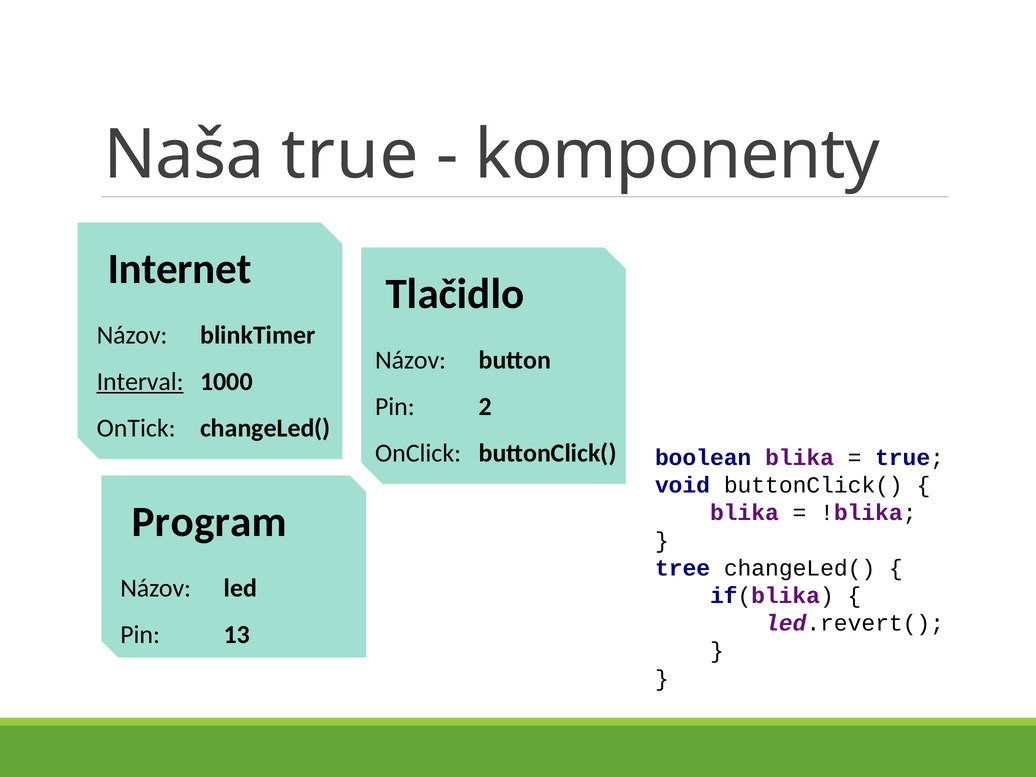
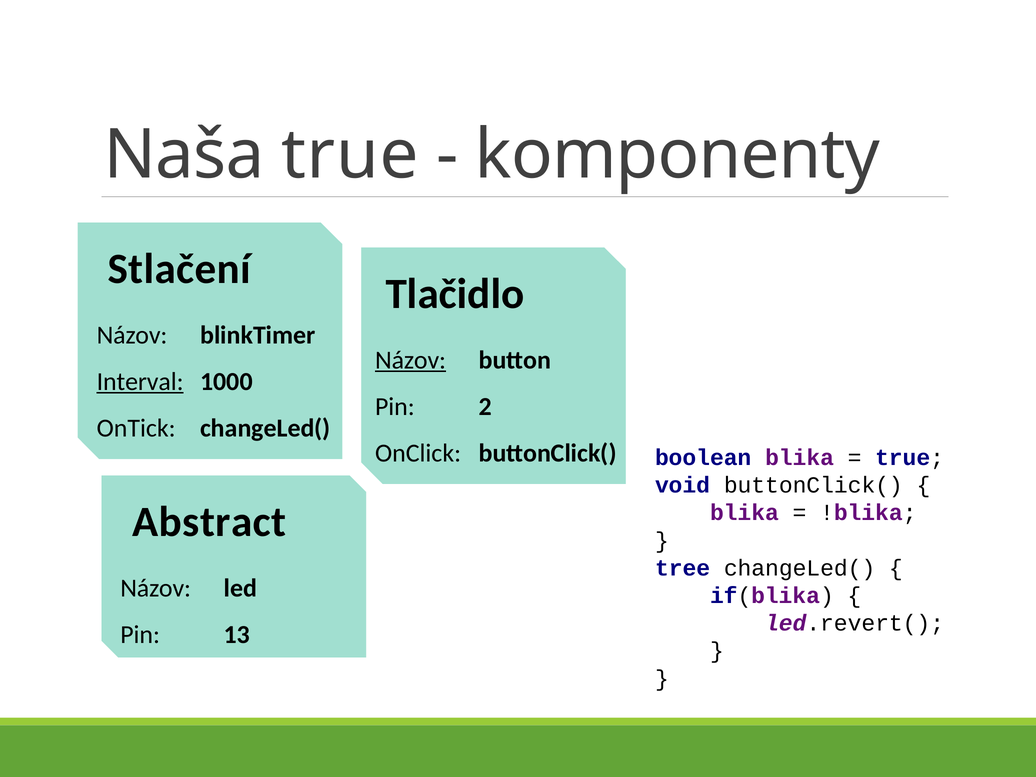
Internet: Internet -> Stlačení (179, 269)
Názov underline: none -> present (411, 360)
Program: Program -> Abstract (209, 522)
